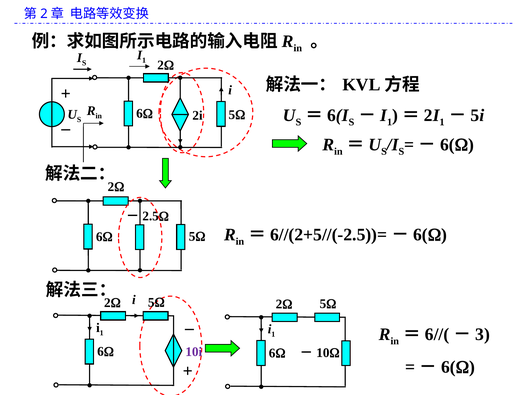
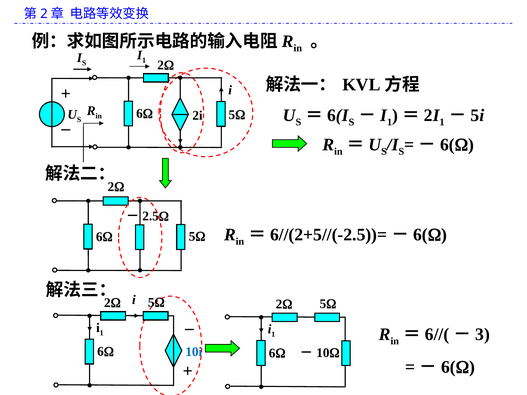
10i colour: purple -> blue (194, 352)
